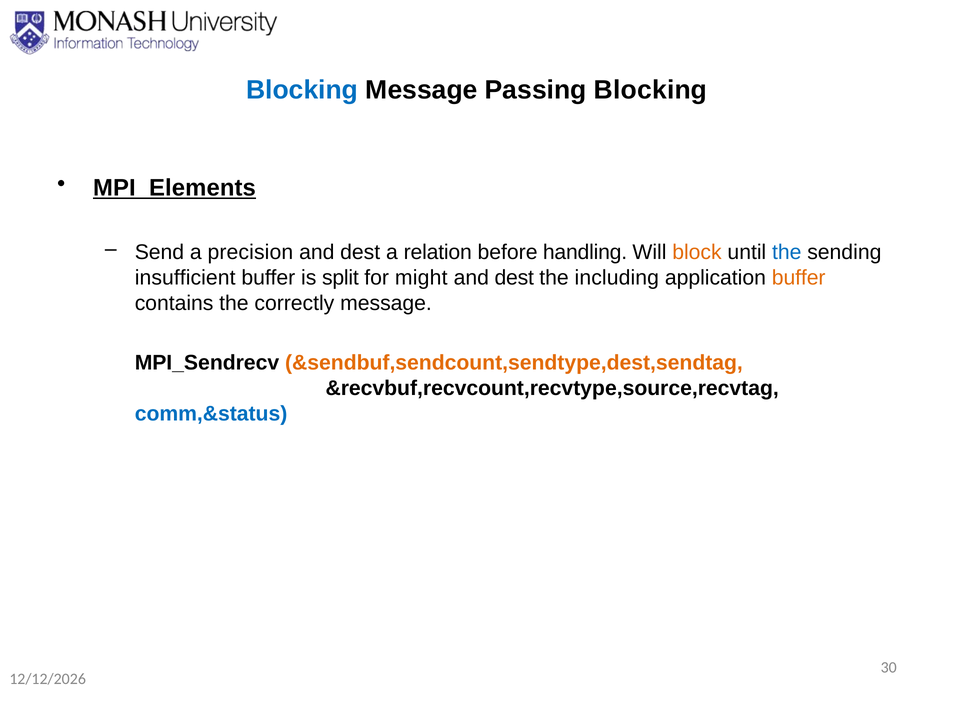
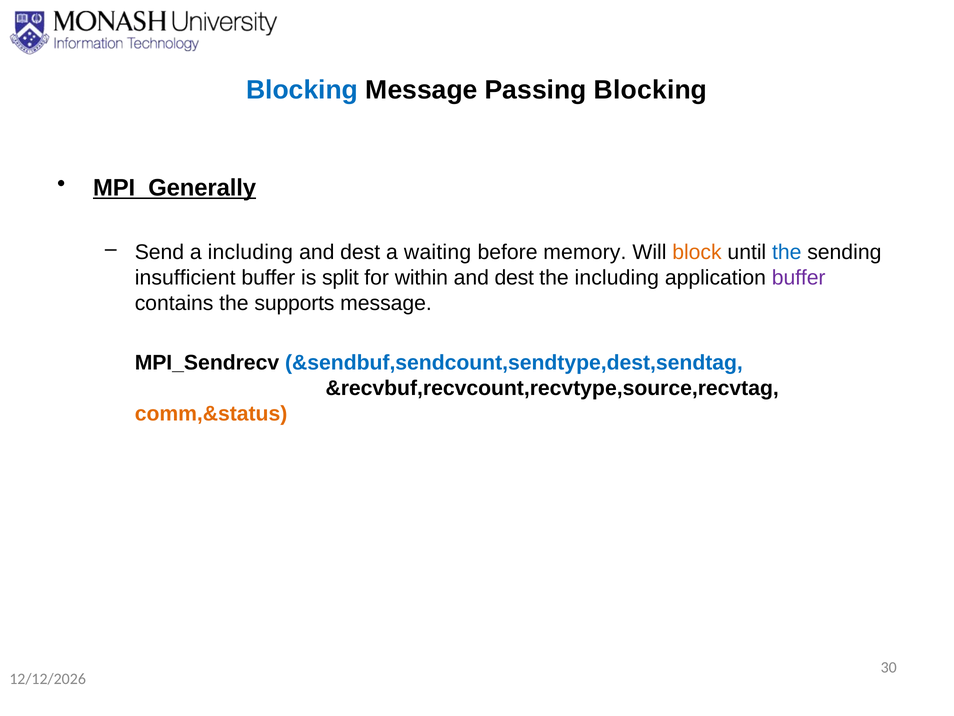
MPI_Elements: MPI_Elements -> MPI_Generally (175, 188)
a precision: precision -> including (250, 252)
relation: relation -> waiting (438, 252)
handling: handling -> memory (585, 252)
might: might -> within (421, 278)
buffer colour: orange -> purple (799, 278)
correctly: correctly -> supports (294, 303)
&sendbuf,sendcount,sendtype,dest,sendtag colour: orange -> blue (514, 362)
comm,&status colour: blue -> orange (211, 413)
